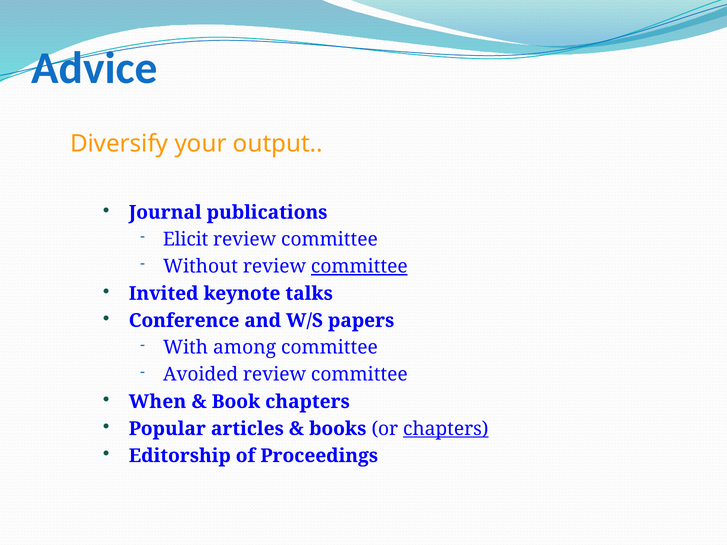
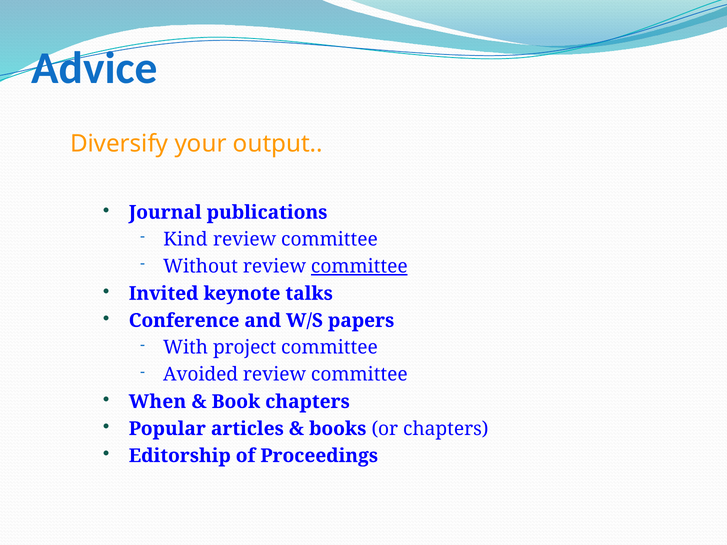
Elicit: Elicit -> Kind (185, 240)
among: among -> project (245, 348)
chapters underline: present -> none (446, 429)
